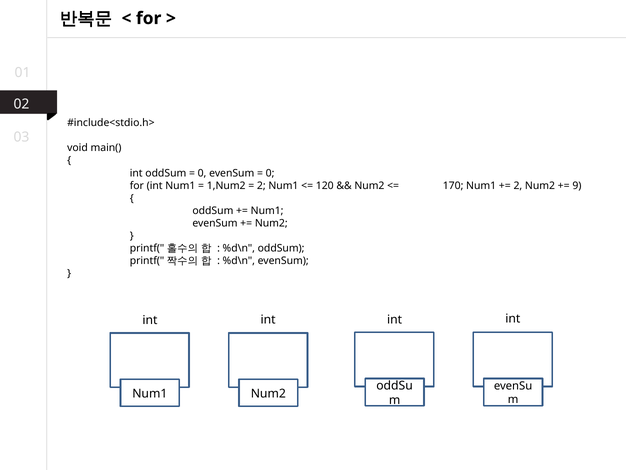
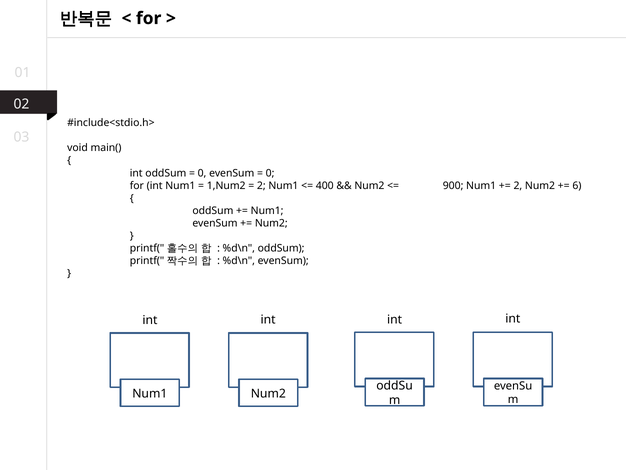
120: 120 -> 400 (325, 185)
170: 170 -> 900 (453, 185)
9: 9 -> 6 (577, 185)
